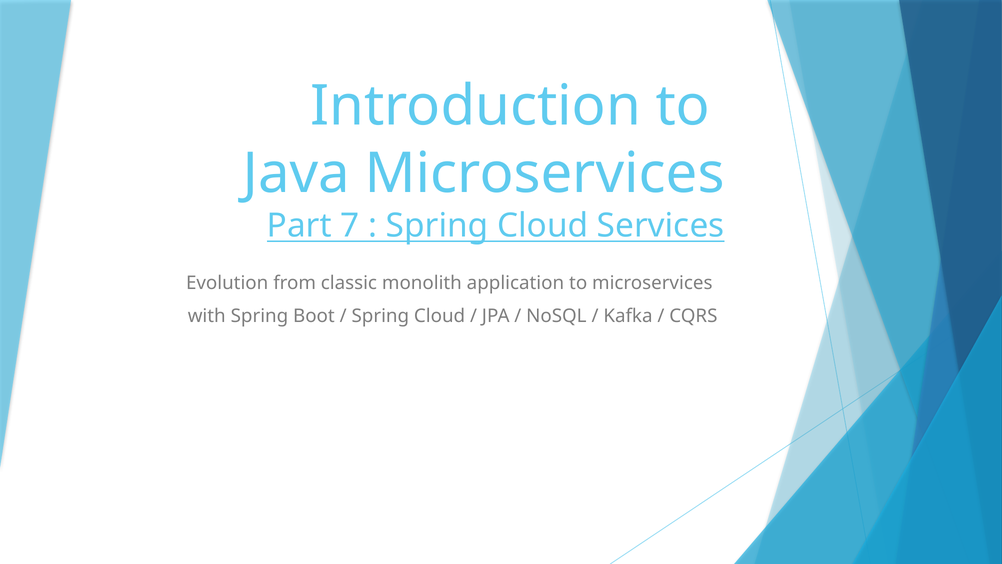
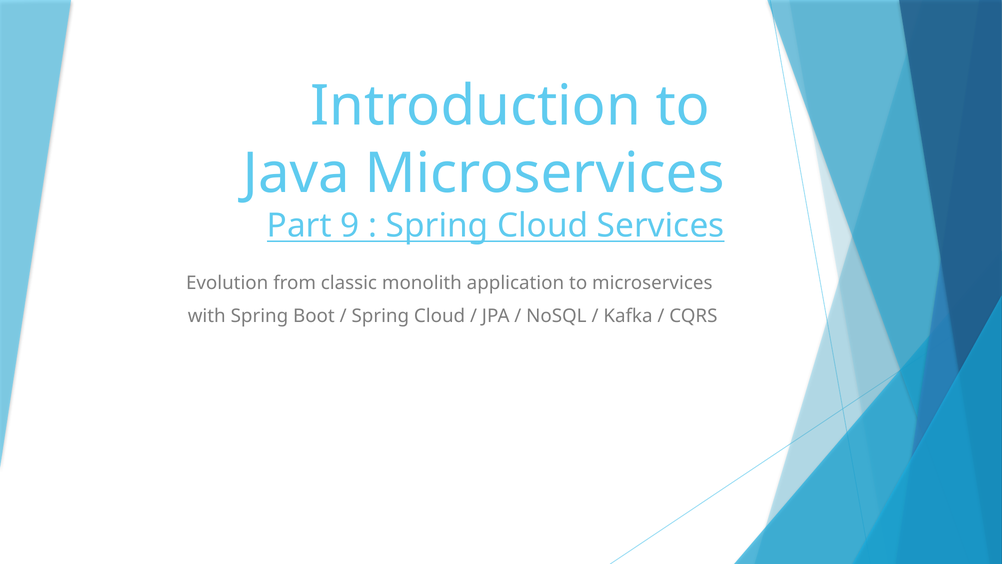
7: 7 -> 9 (350, 226)
